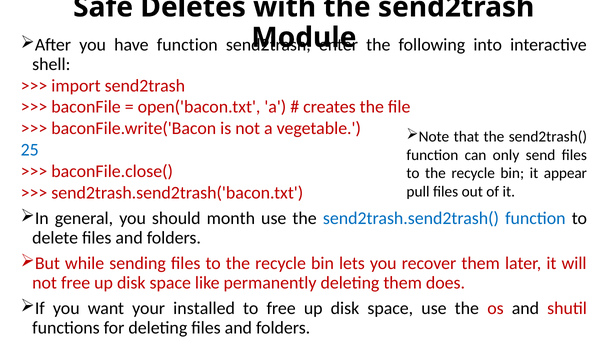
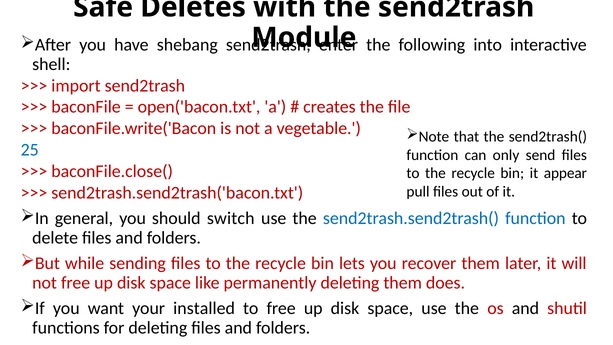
have function: function -> shebang (187, 45)
month: month -> switch (231, 218)
